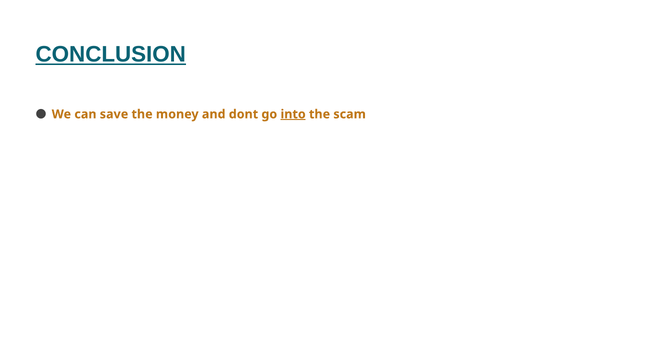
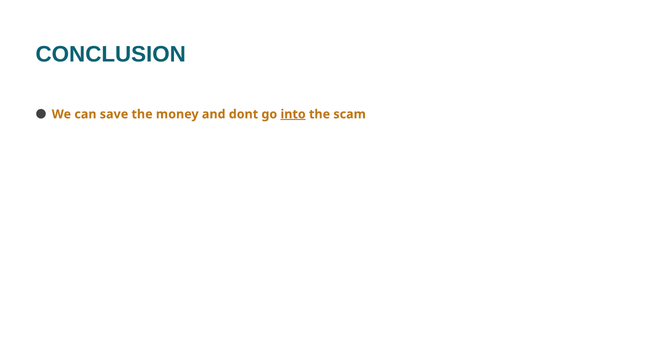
CONCLUSION underline: present -> none (111, 55)
